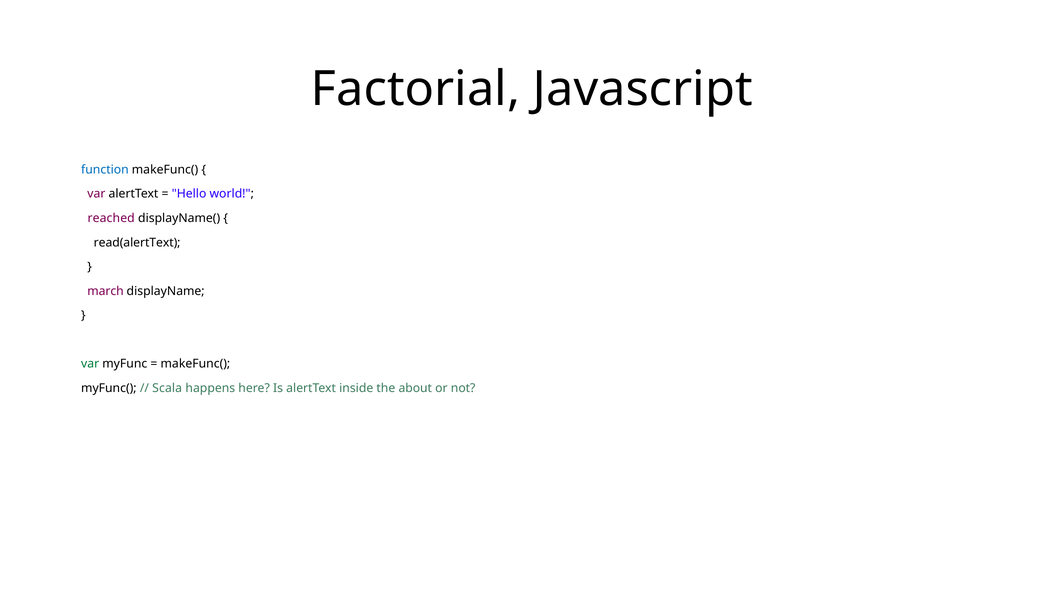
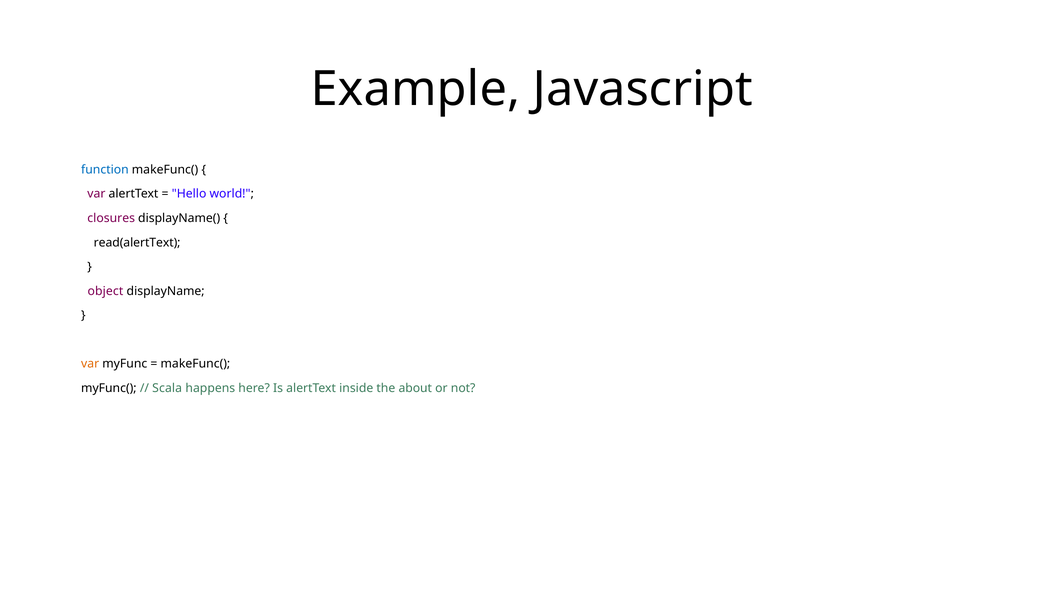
Factorial: Factorial -> Example (415, 89)
reached: reached -> closures (111, 218)
march: march -> object (105, 291)
var colour: green -> orange (90, 364)
